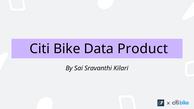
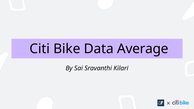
Product: Product -> Average (143, 49)
